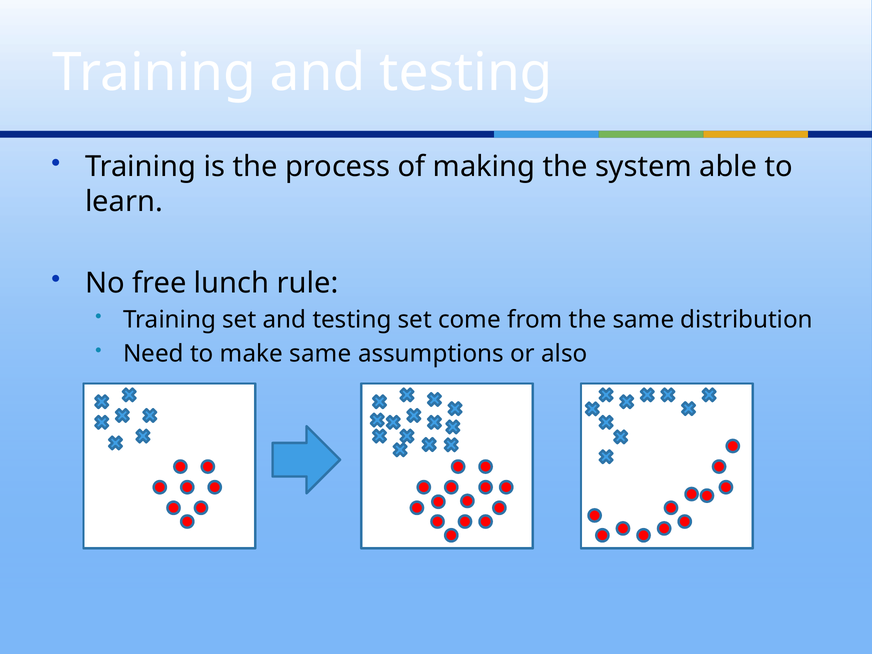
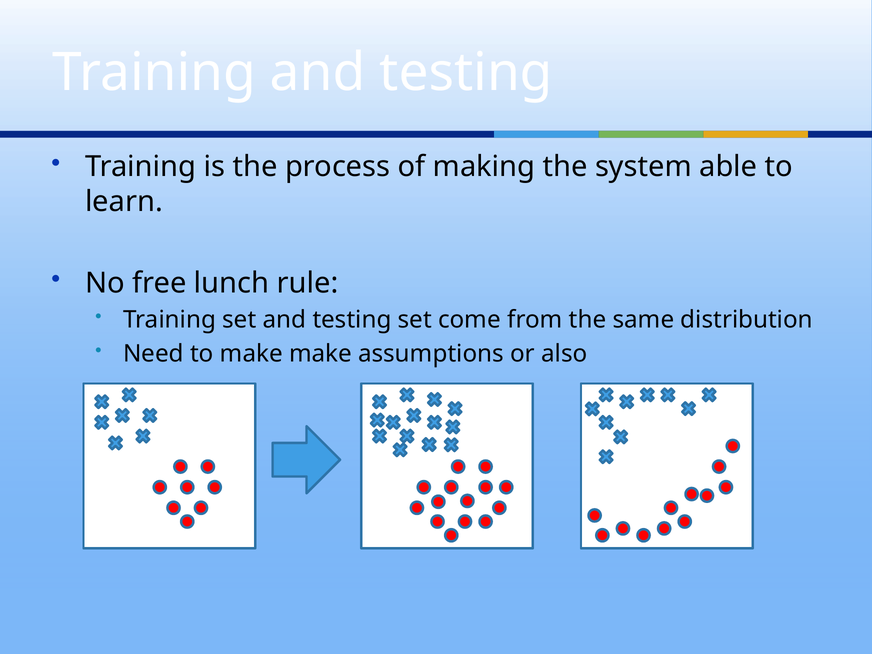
make same: same -> make (320, 354)
